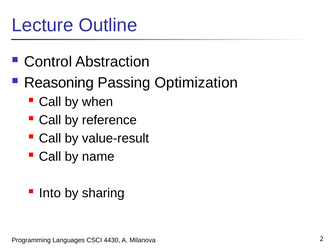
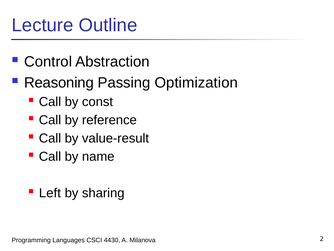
when: when -> const (98, 102)
Into: Into -> Left (50, 193)
